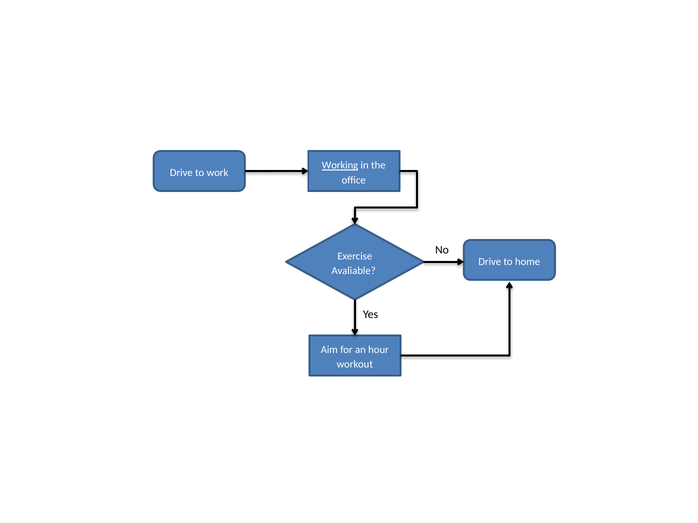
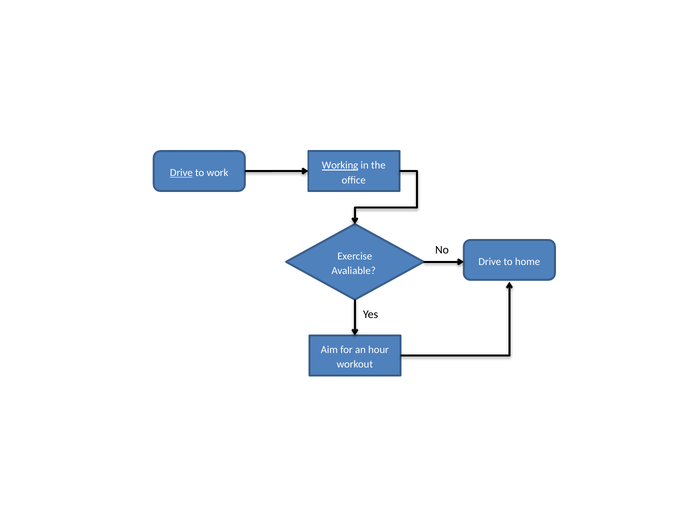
Drive underline: none -> present (181, 173)
